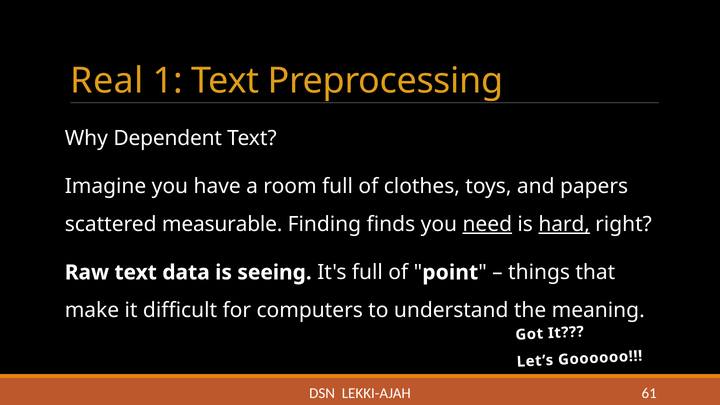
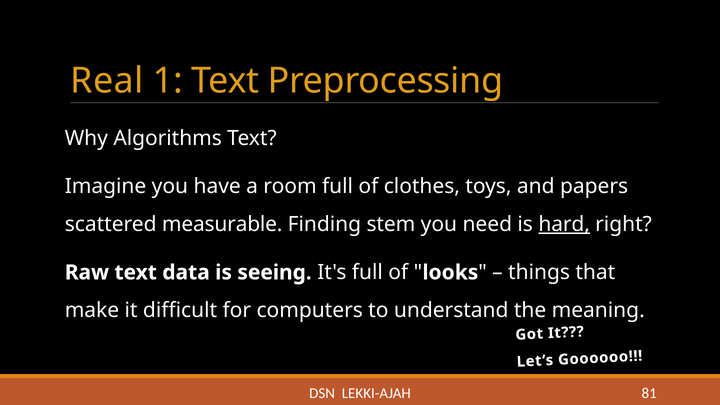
Dependent: Dependent -> Algorithms (168, 138)
finds: finds -> stem (391, 224)
need underline: present -> none (487, 224)
point: point -> looks (450, 272)
61: 61 -> 81 (649, 393)
